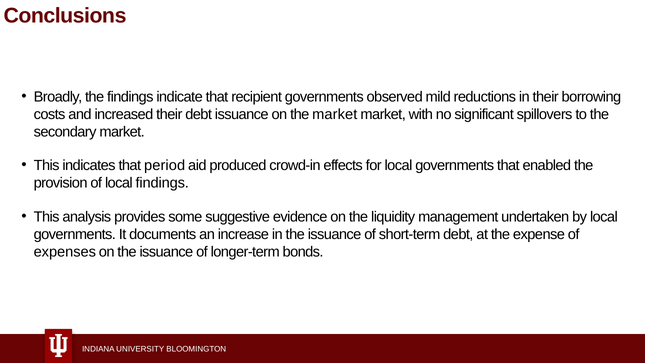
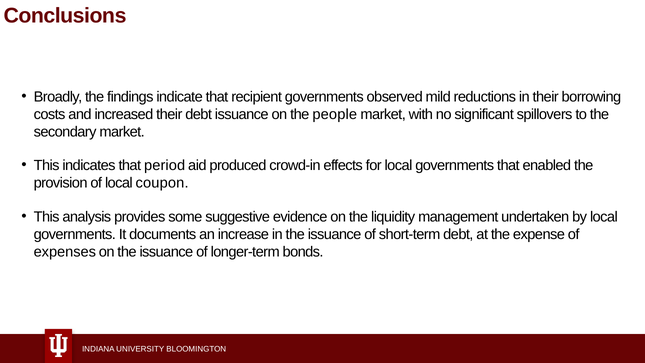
the market: market -> people (335, 114)
local findings: findings -> coupon (162, 183)
